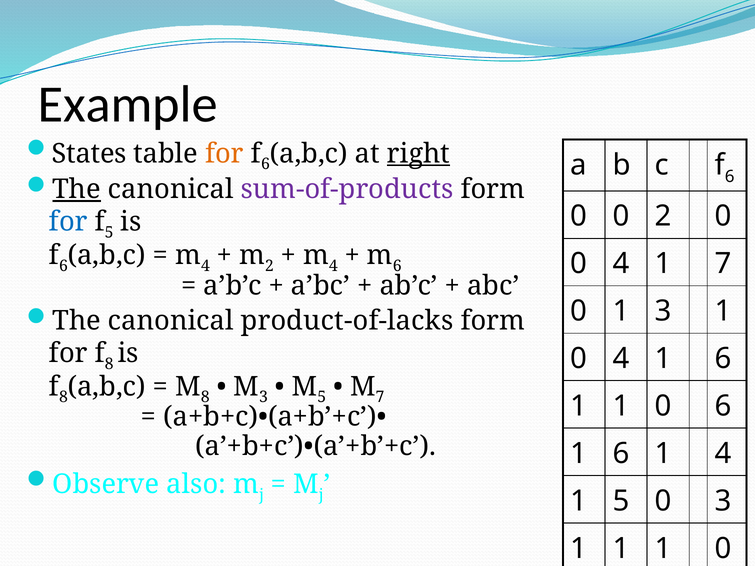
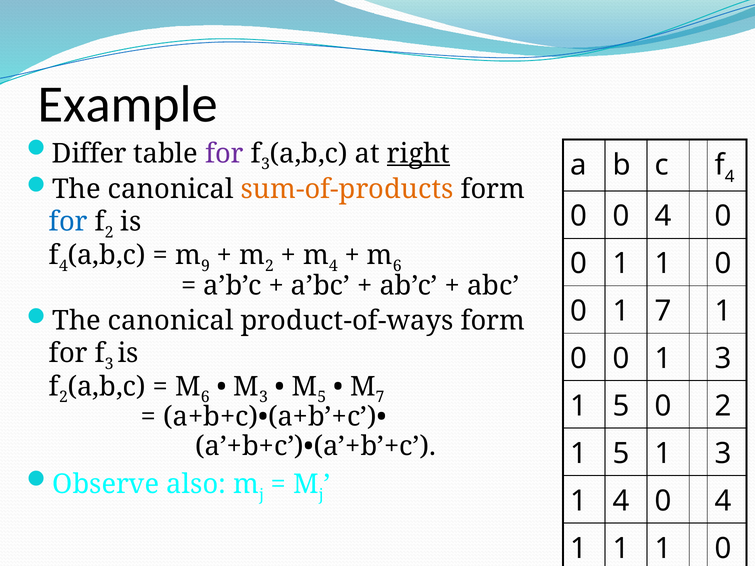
States: States -> Differ (89, 154)
for colour: orange -> purple (224, 154)
6: 6 -> 3 (265, 164)
6: 6 -> 4 (730, 177)
The underline: present -> none (77, 189)
sum-of-products colour: purple -> orange (347, 189)
0 0 2: 2 -> 4 (663, 216)
5: 5 -> 2 (109, 233)
6: 6 -> 4 (63, 266)
4: 4 -> 9 (206, 266)
4: 4 -> 1 (621, 264)
7: 7 -> 0 (723, 264)
1 3: 3 -> 7 (663, 311)
product-of-lacks: product-of-lacks -> product-of-ways (347, 321)
8: 8 -> 3 (109, 364)
4: 4 -> 0 (621, 359)
6: 6 -> 3 (723, 359)
8: 8 -> 2 (63, 397)
8: 8 -> 6 (205, 397)
1: 1 -> 5 (621, 406)
0 6: 6 -> 2 (723, 406)
6: 6 -> 5 (621, 454)
4: 4 -> 3 (723, 454)
1 5: 5 -> 4 (621, 501)
3: 3 -> 4 (723, 501)
